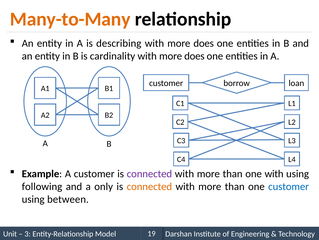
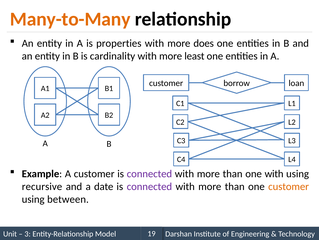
describing: describing -> properties (119, 43)
does: does -> least (194, 56)
following: following -> recursive (42, 186)
only: only -> date (104, 186)
connected colour: orange -> purple (149, 186)
customer colour: blue -> orange (289, 186)
